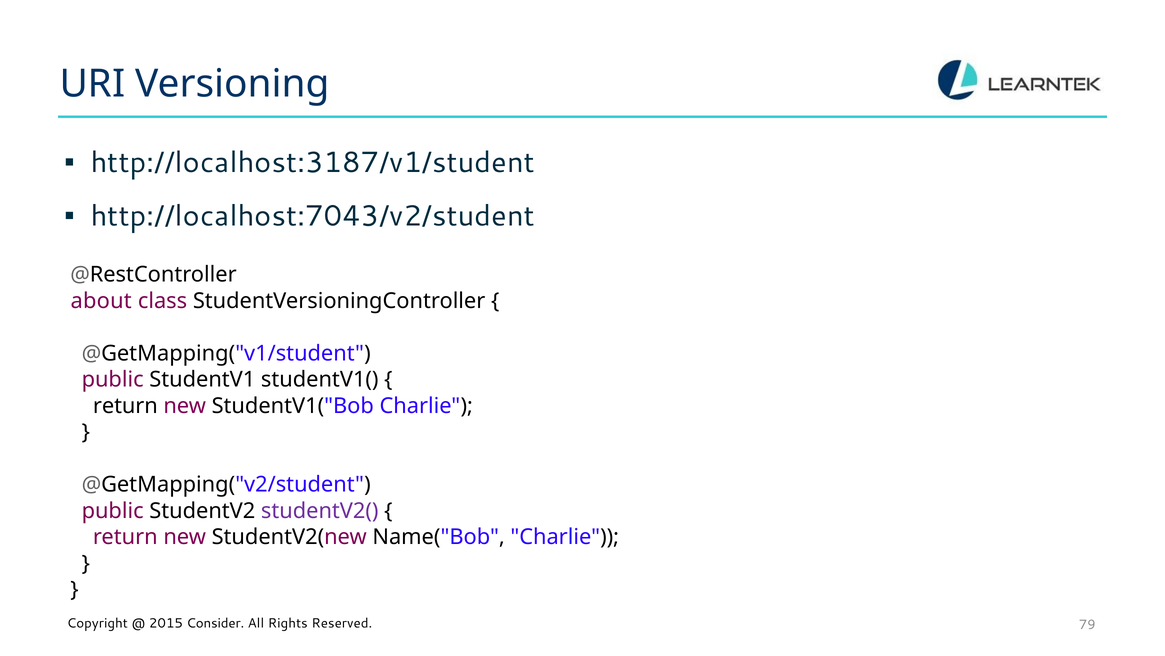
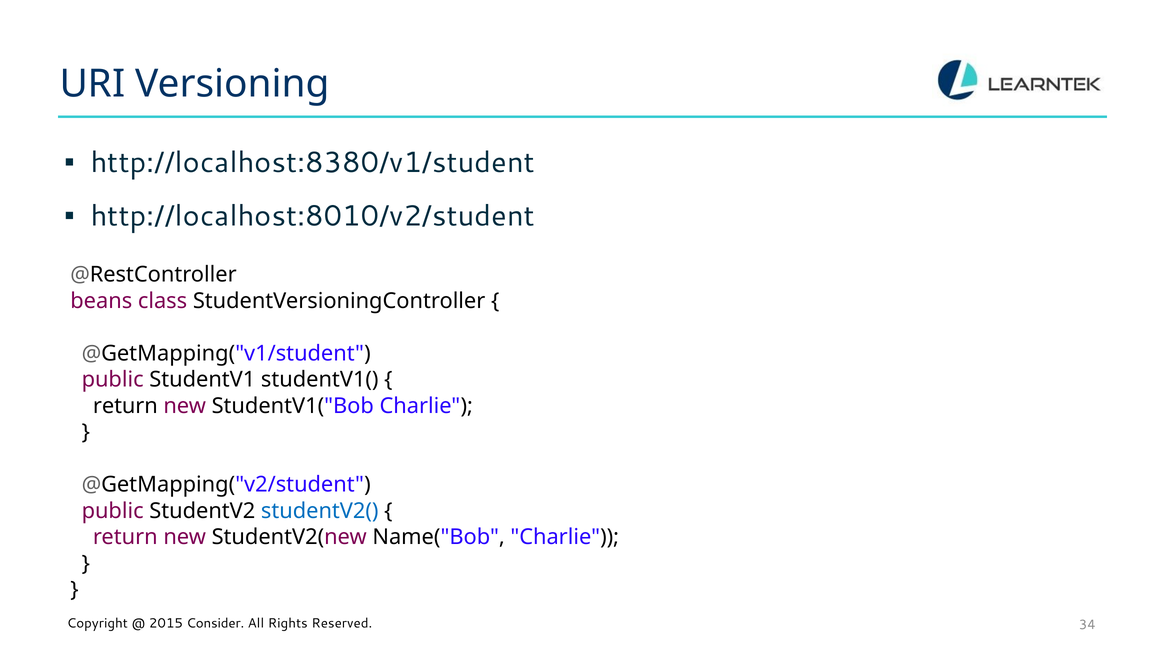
http://localhost:3187/v1/student: http://localhost:3187/v1/student -> http://localhost:8380/v1/student (313, 163)
http://localhost:7043/v2/student: http://localhost:7043/v2/student -> http://localhost:8010/v2/student (313, 216)
about: about -> beans (101, 301)
studentV2( colour: purple -> blue (320, 510)
79: 79 -> 34 (1087, 624)
